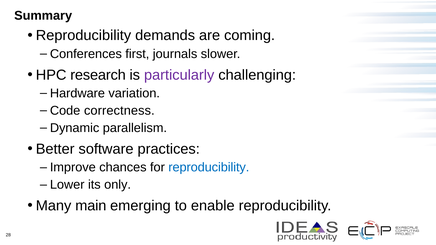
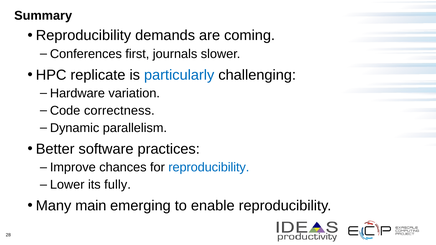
research: research -> replicate (98, 75)
particularly colour: purple -> blue (179, 75)
only: only -> fully (118, 185)
